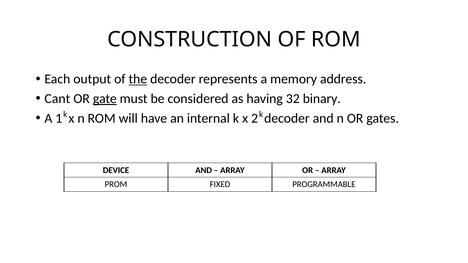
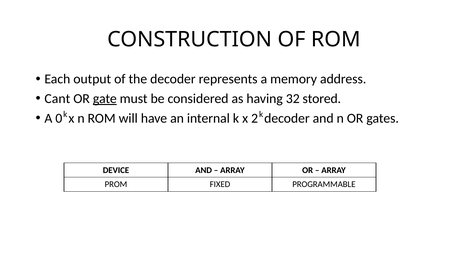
the underline: present -> none (138, 79)
binary: binary -> stored (322, 99)
1: 1 -> 0 (59, 118)
